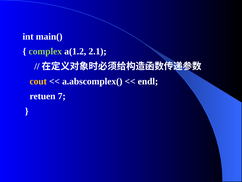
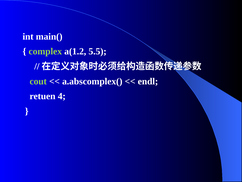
2.1: 2.1 -> 5.5 (98, 51)
cout colour: yellow -> light green (38, 81)
7: 7 -> 4 (62, 96)
